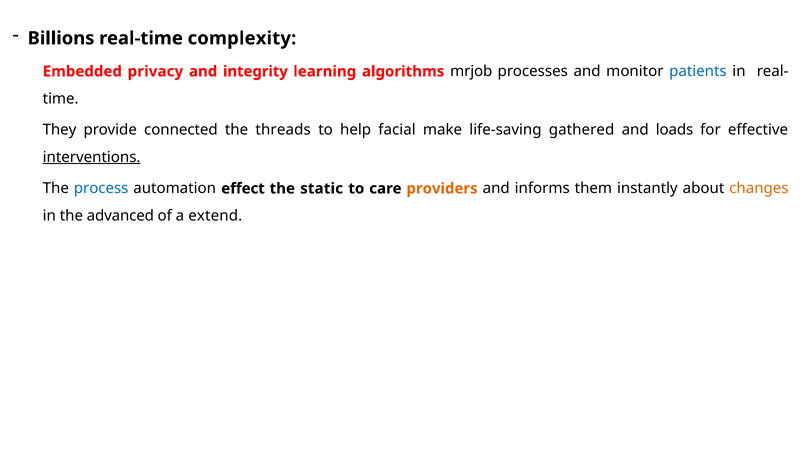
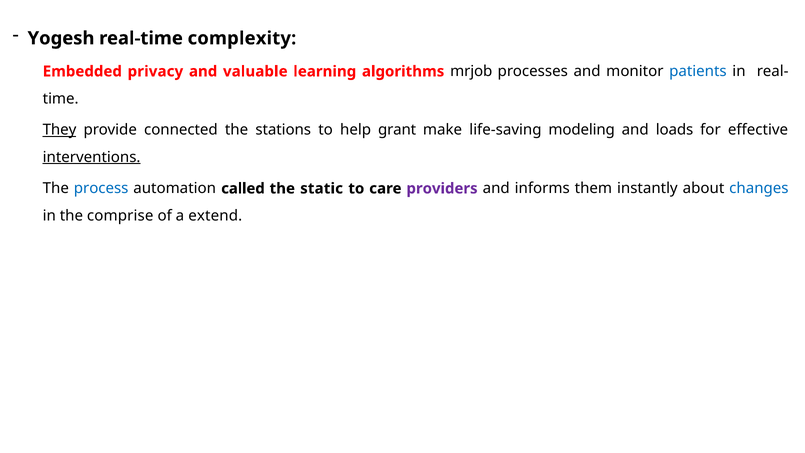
Billions: Billions -> Yogesh (61, 38)
integrity: integrity -> valuable (255, 71)
They underline: none -> present (60, 130)
threads: threads -> stations (283, 130)
facial: facial -> grant (397, 130)
gathered: gathered -> modeling (582, 130)
effect: effect -> called (243, 188)
providers colour: orange -> purple (442, 188)
changes colour: orange -> blue (759, 188)
advanced: advanced -> comprise (120, 216)
